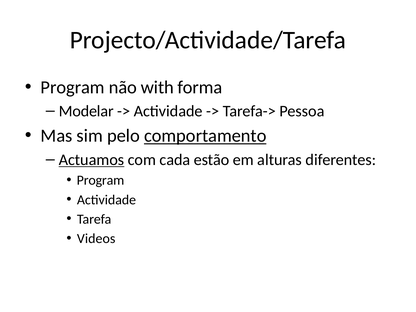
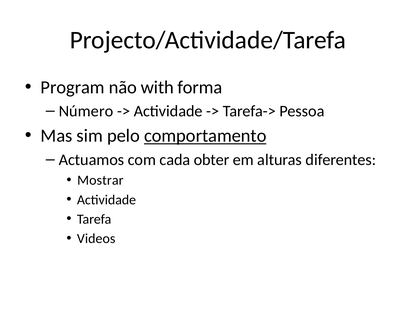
Modelar: Modelar -> Número (86, 111)
Actuamos underline: present -> none (92, 160)
estão: estão -> obter (212, 160)
Program: Program -> Mostrar (100, 180)
